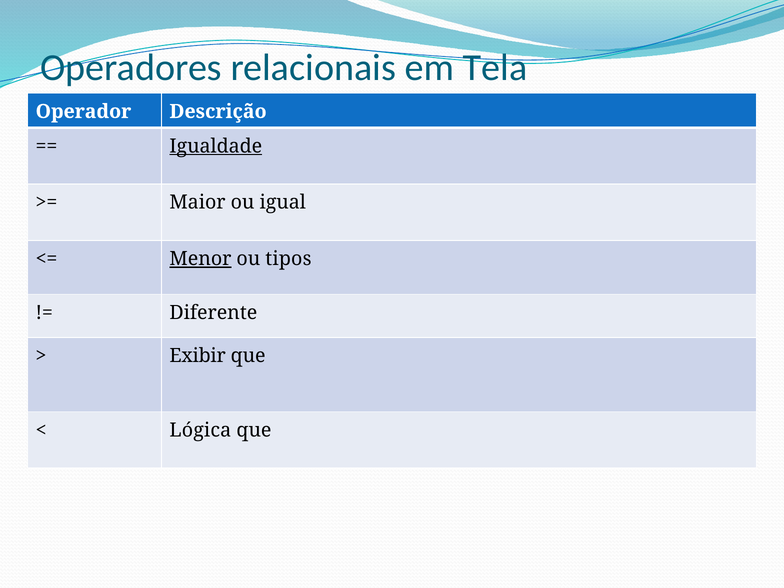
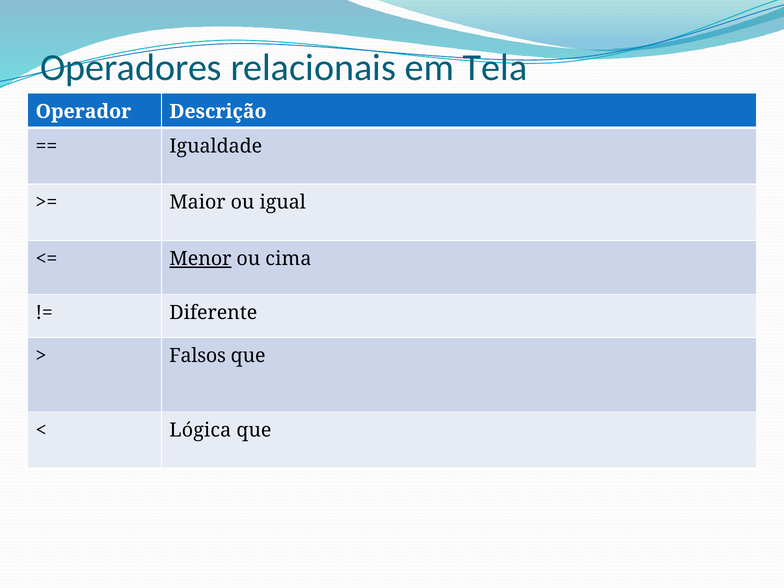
Igualdade underline: present -> none (216, 146)
tipos: tipos -> cima (288, 259)
Exibir: Exibir -> Falsos (198, 356)
